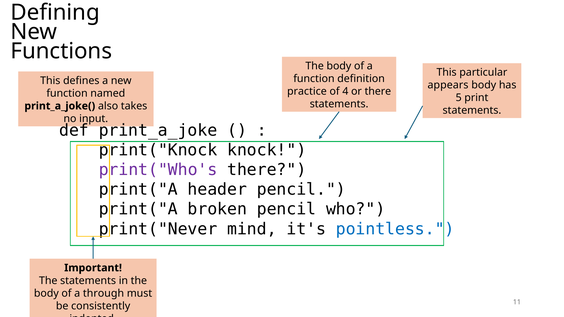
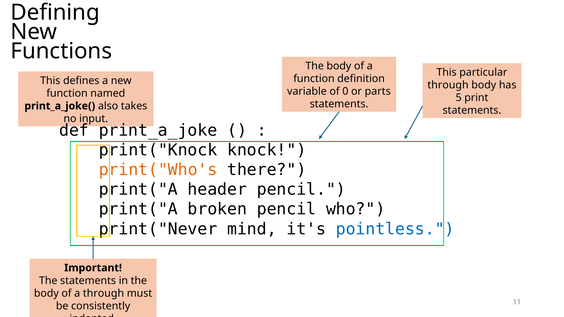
appears: appears -> through (448, 85)
practice: practice -> variable (307, 91)
4: 4 -> 0 (345, 91)
or there: there -> parts (378, 91)
print("Who's colour: purple -> orange (158, 170)
